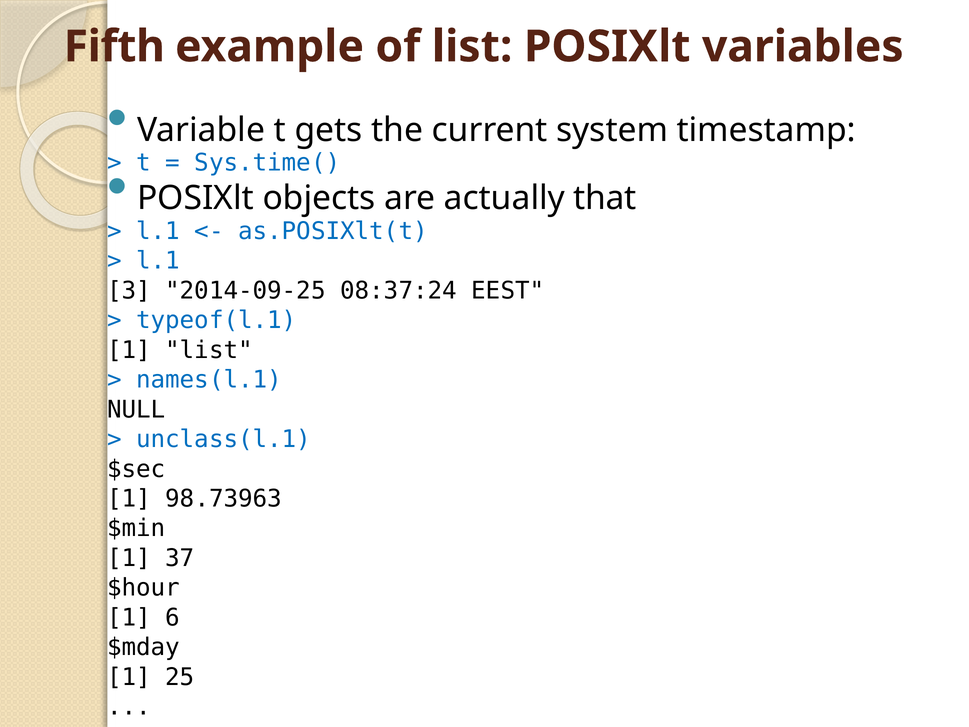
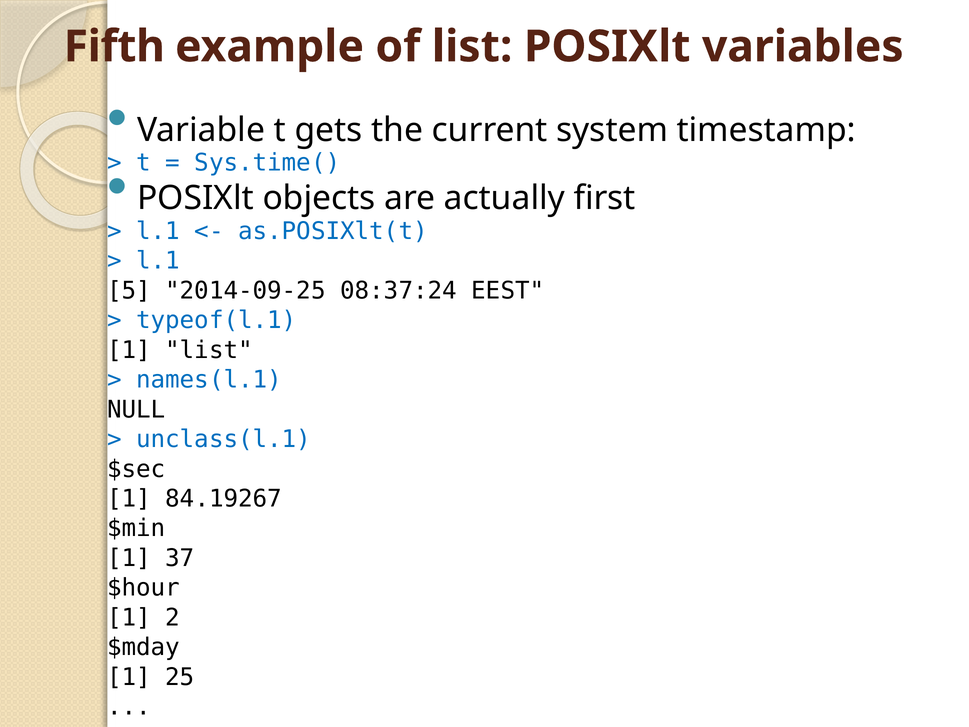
that: that -> first (605, 198)
3: 3 -> 5 (129, 291)
98.73963: 98.73963 -> 84.19267 (224, 499)
6: 6 -> 2 (173, 617)
